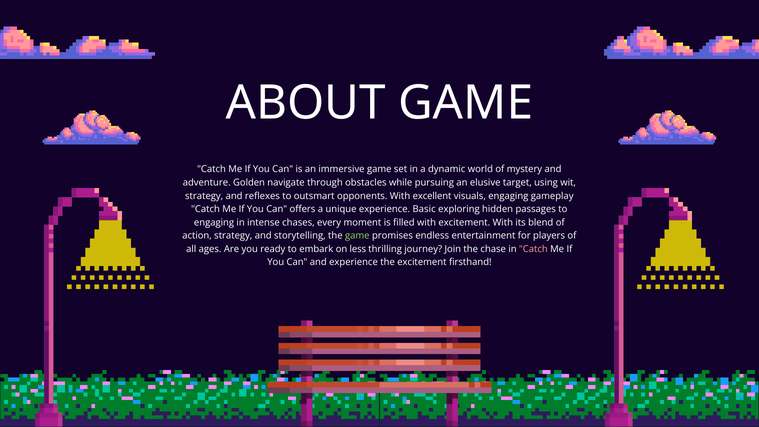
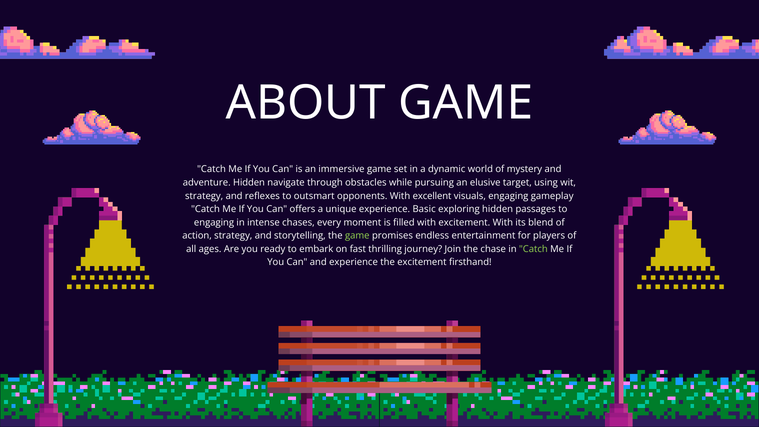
adventure Golden: Golden -> Hidden (249, 183)
less: less -> fast (358, 249)
Catch colour: pink -> light green (533, 249)
